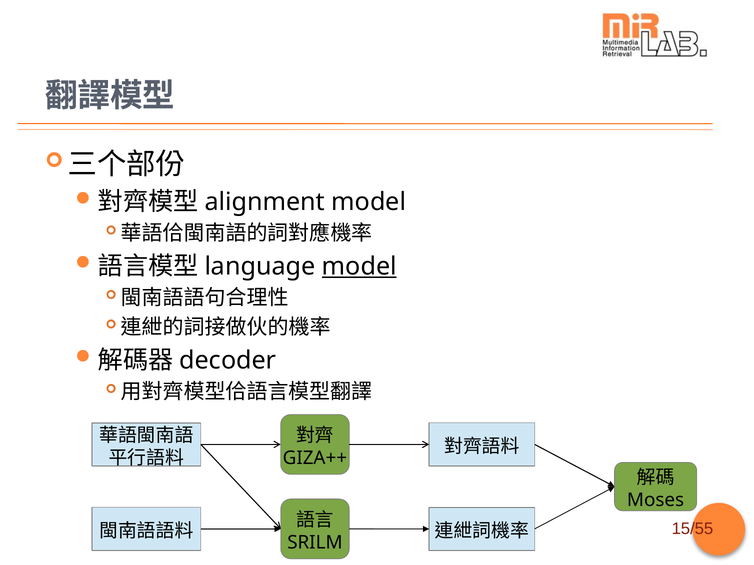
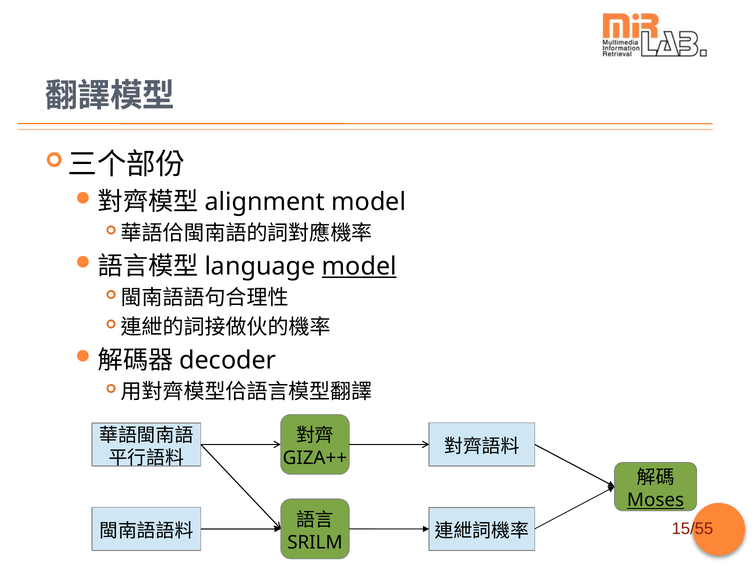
Moses underline: none -> present (656, 501)
